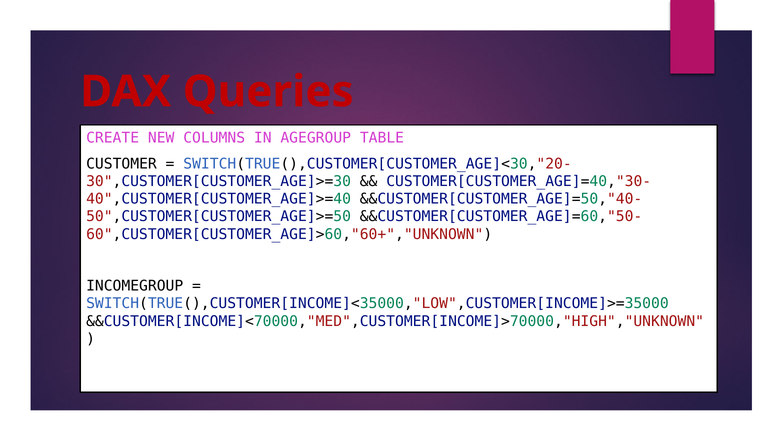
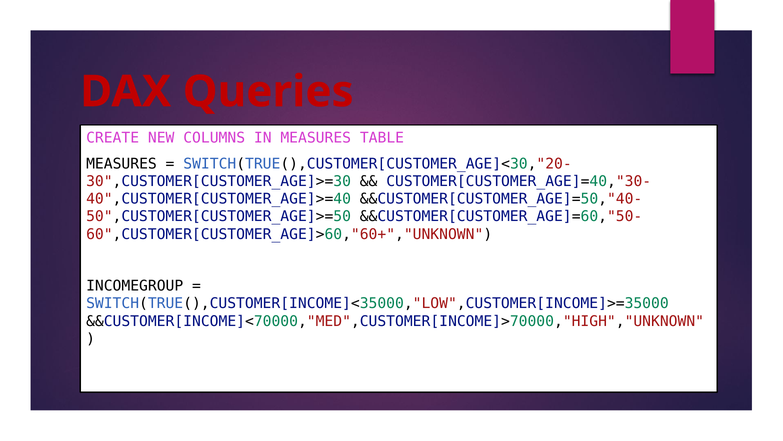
IN AGEGROUP: AGEGROUP -> MEASURES (316, 138)
CUSTOMER: CUSTOMER -> MEASURES (121, 164)
